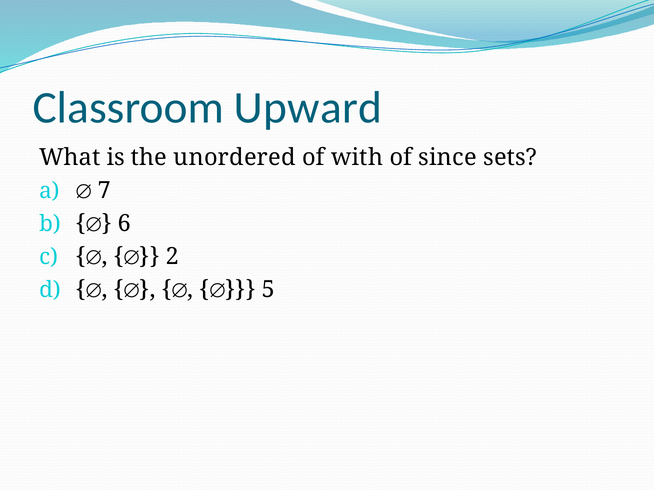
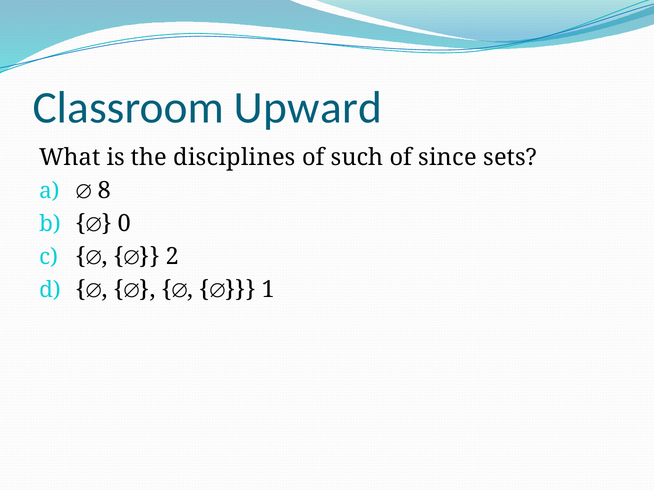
unordered: unordered -> disciplines (234, 157)
with: with -> such (357, 157)
7: 7 -> 8 (104, 190)
6: 6 -> 0 (125, 224)
5: 5 -> 1 (268, 290)
